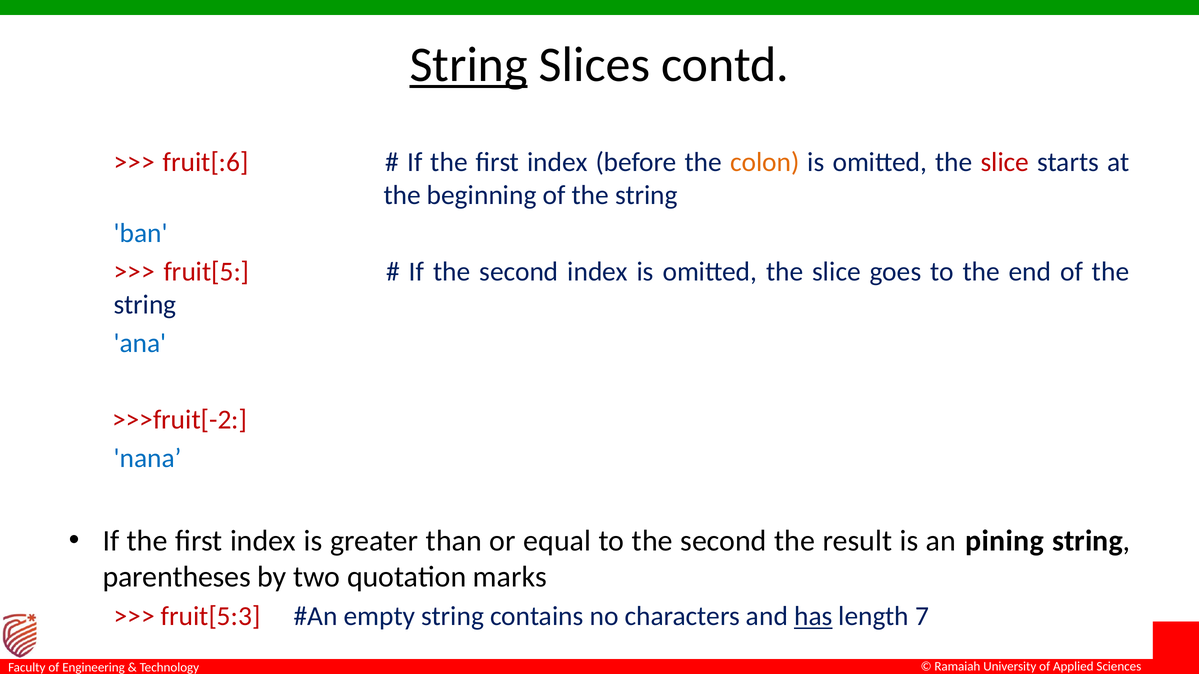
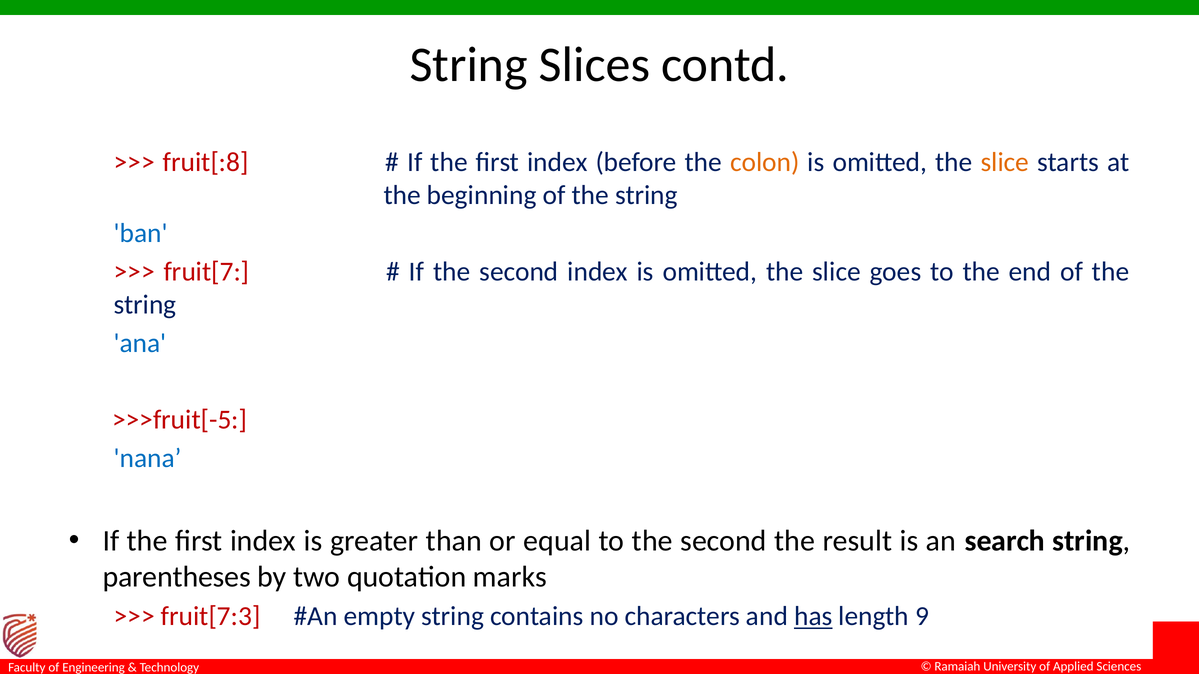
String underline: present -> none (469, 65)
fruit[:6: fruit[:6 -> fruit[:8 (206, 162)
slice colour: red -> orange (1005, 162)
fruit[5: fruit[5 -> fruit[7 (206, 272)
>>>fruit[-2: >>>fruit[-2 -> >>>fruit[-5 (180, 420)
pining: pining -> search (1005, 541)
fruit[5:3: fruit[5:3 -> fruit[7:3 (211, 617)
7: 7 -> 9 (922, 617)
